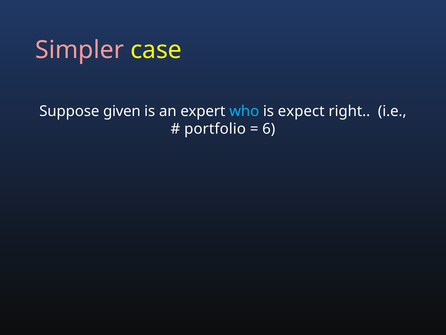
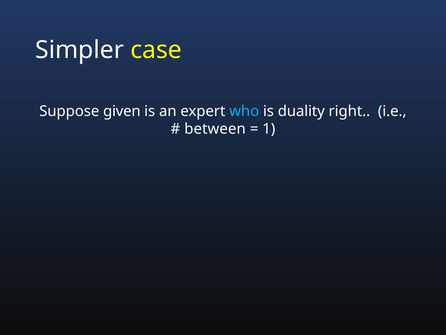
Simpler colour: pink -> white (80, 50)
expect: expect -> duality (301, 111)
portfolio: portfolio -> between (215, 129)
6: 6 -> 1 (269, 129)
